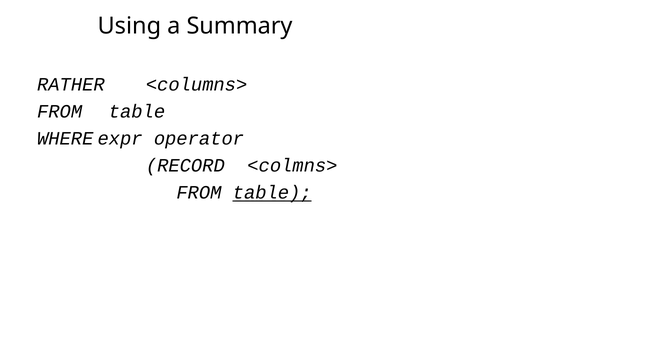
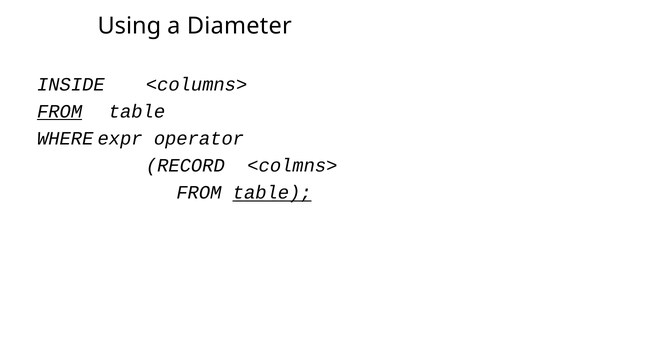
Summary: Summary -> Diameter (239, 26)
RATHER: RATHER -> INSIDE (71, 84)
FROM underline: none -> present (60, 111)
